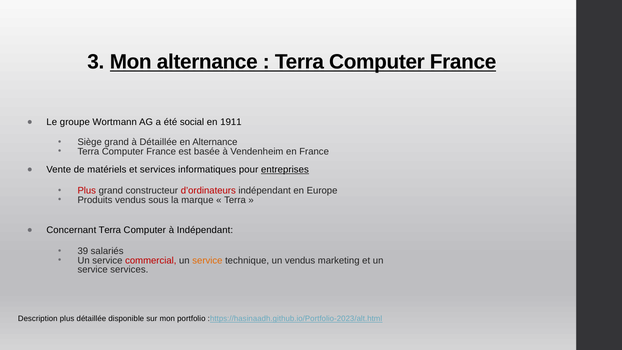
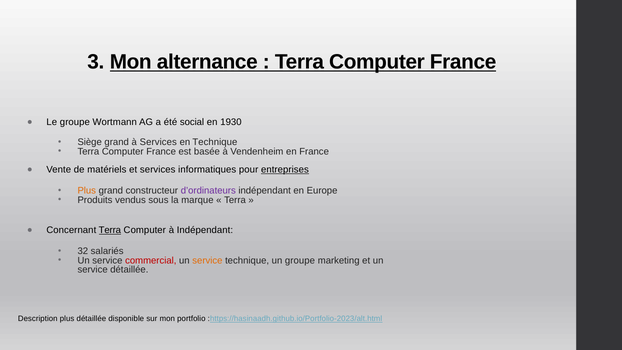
1911: 1911 -> 1930 (231, 122)
à Détaillée: Détaillée -> Services (158, 142)
en Alternance: Alternance -> Technique (215, 142)
Plus colour: red -> orange (87, 191)
d’ordinateurs colour: red -> purple (208, 191)
Terra underline: none -> present (110, 230)
39: 39 -> 32 (83, 251)
un vendus: vendus -> groupe (300, 260)
service services: services -> détaillée (129, 270)
